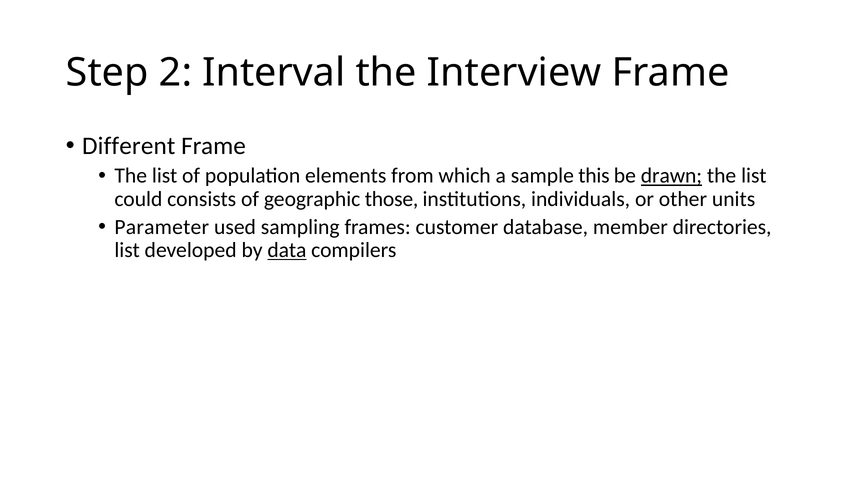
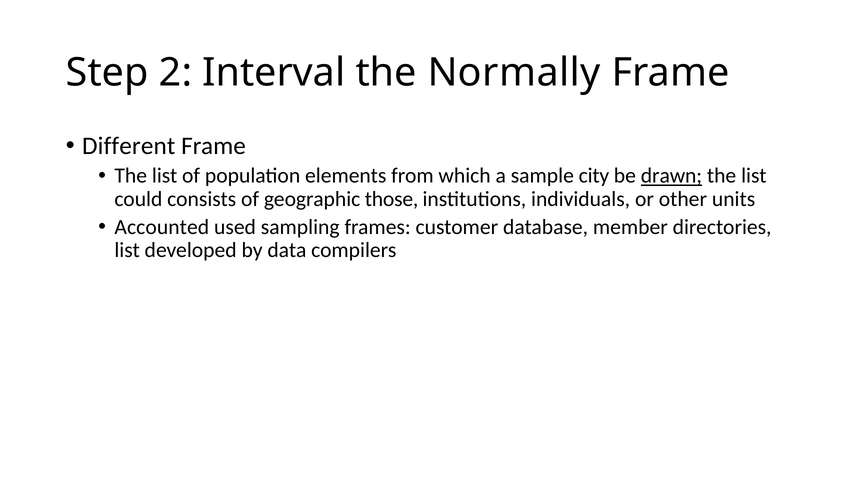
Interview: Interview -> Normally (514, 73)
this: this -> city (594, 176)
Parameter: Parameter -> Accounted (162, 227)
data underline: present -> none (287, 250)
